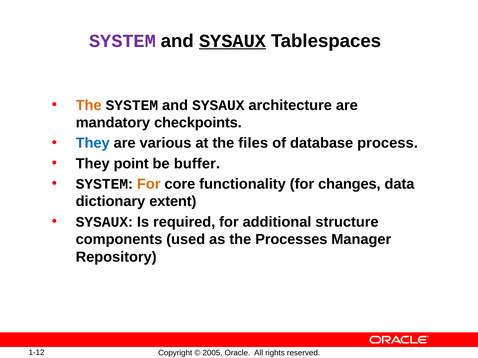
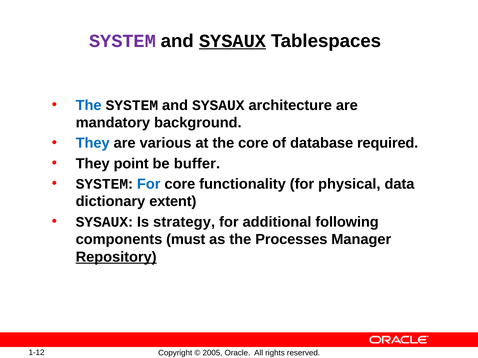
The colour: orange -> blue (89, 105)
checkpoints: checkpoints -> background (198, 123)
the files: files -> core (253, 143)
process: process -> required (388, 143)
For colour: orange -> blue (149, 184)
changes: changes -> physical (349, 184)
required: required -> strategy (184, 222)
structure: structure -> following (347, 222)
used: used -> must (186, 240)
Repository underline: none -> present (116, 257)
